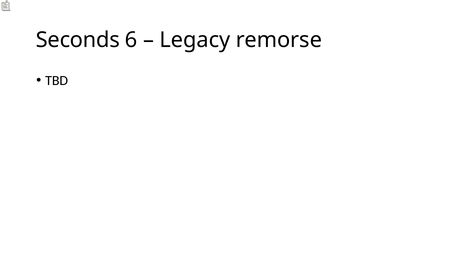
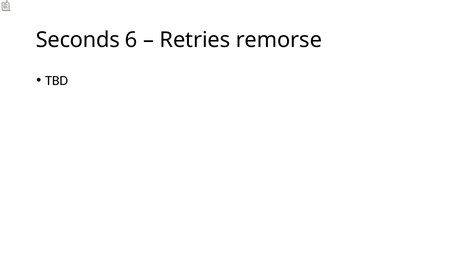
Legacy: Legacy -> Retries (195, 40)
